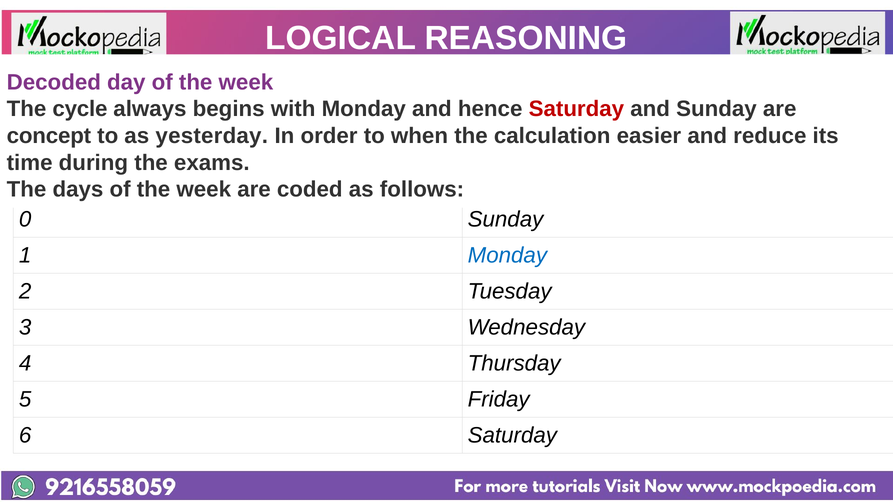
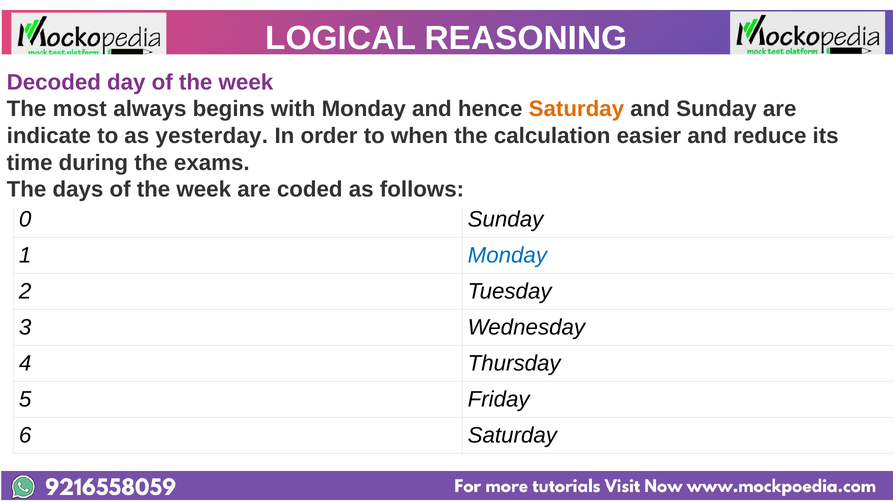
cycle: cycle -> most (80, 109)
Saturday colour: red -> orange (576, 109)
concept: concept -> indicate (49, 136)
